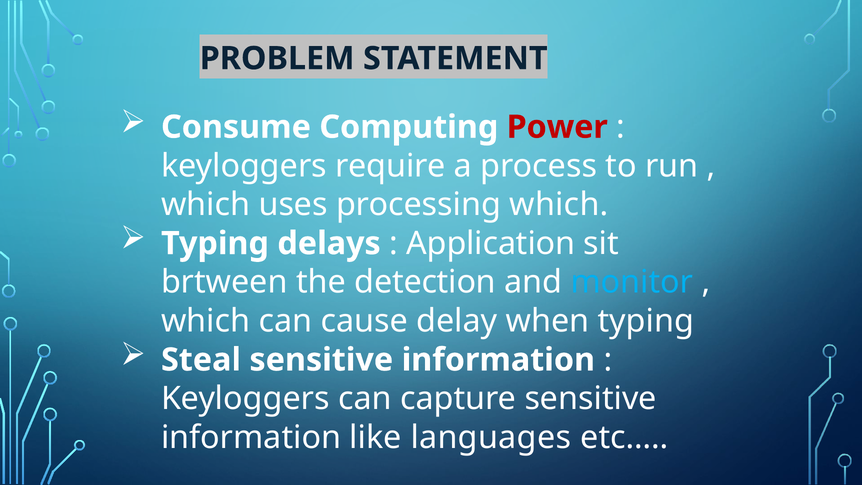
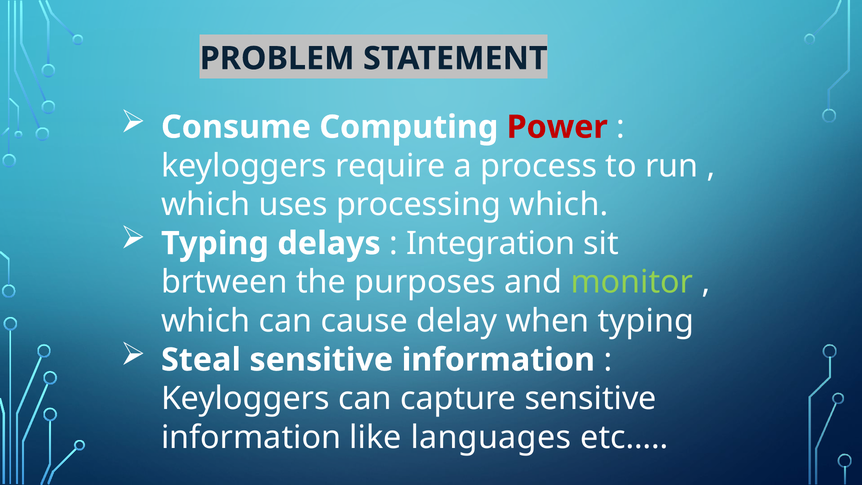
Application: Application -> Integration (491, 243)
detection: detection -> purposes (425, 282)
monitor colour: light blue -> light green (632, 282)
